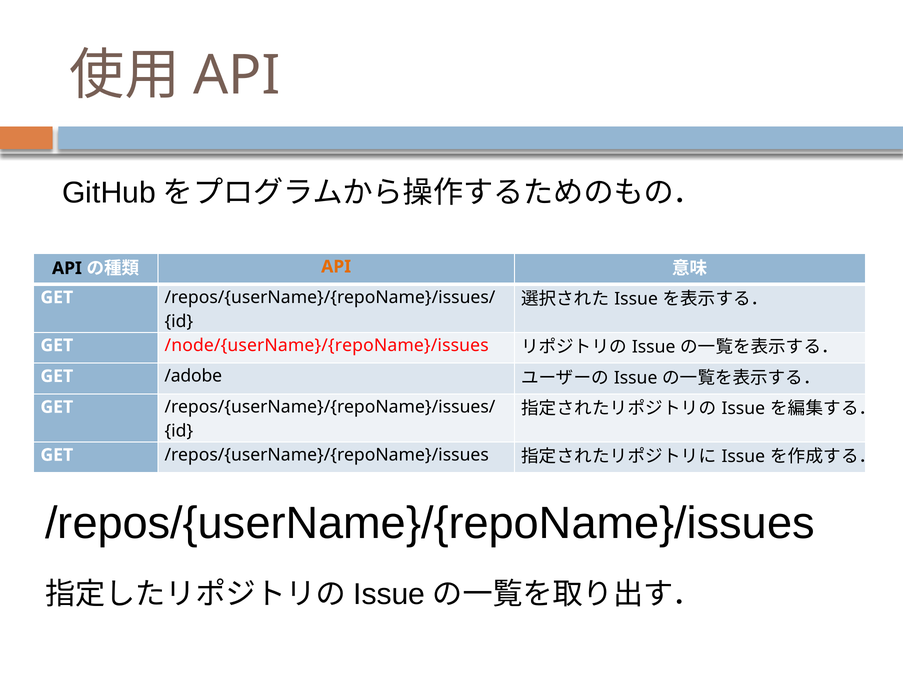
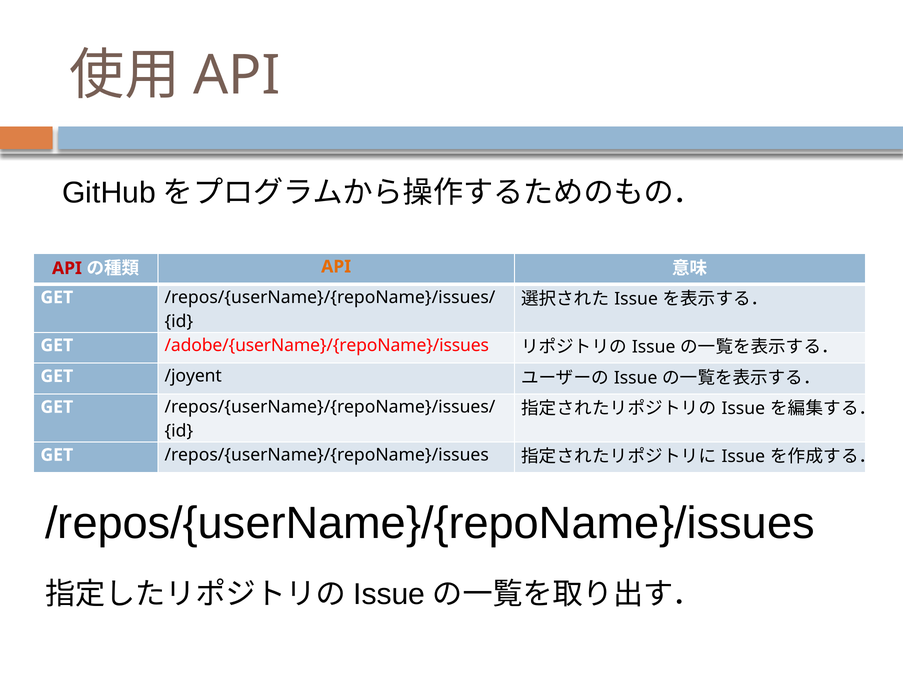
API colour: black -> red (67, 268)
/node/{userName}/{repoName}/issues: /node/{userName}/{repoName}/issues -> /adobe/{userName}/{repoName}/issues (327, 345)
/adobe: /adobe -> /joyent (193, 376)
